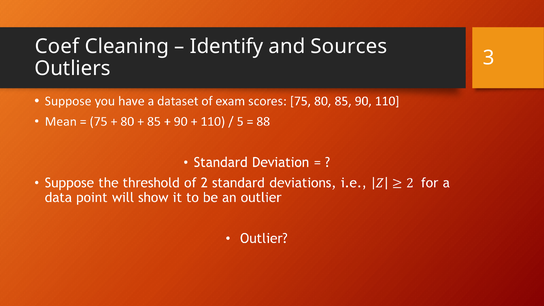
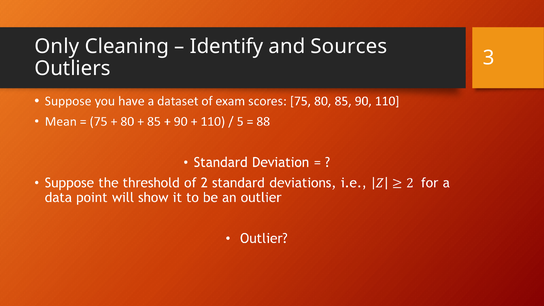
Coef: Coef -> Only (57, 47)
